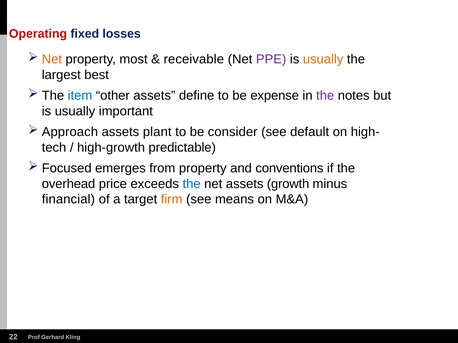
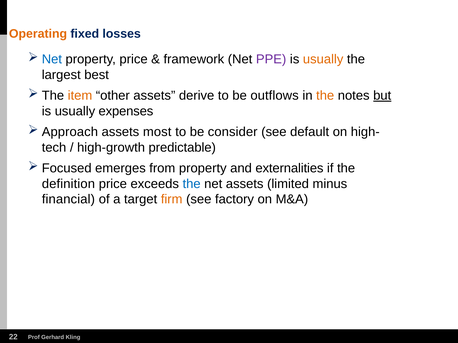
Operating colour: red -> orange (38, 34)
Net colour: orange -> blue (52, 59)
property most: most -> price (134, 59)
receivable: receivable -> framework (194, 59)
item colour: blue -> orange (80, 96)
define: define -> derive (197, 96)
expense: expense -> outflows (275, 96)
the colour: purple -> orange (325, 96)
but underline: none -> present (382, 96)
important: important -> expenses (126, 111)
plant: plant -> most (157, 132)
conventions: conventions -> externalities (289, 168)
overhead: overhead -> definition (68, 184)
growth: growth -> limited (288, 184)
means: means -> factory (234, 200)
